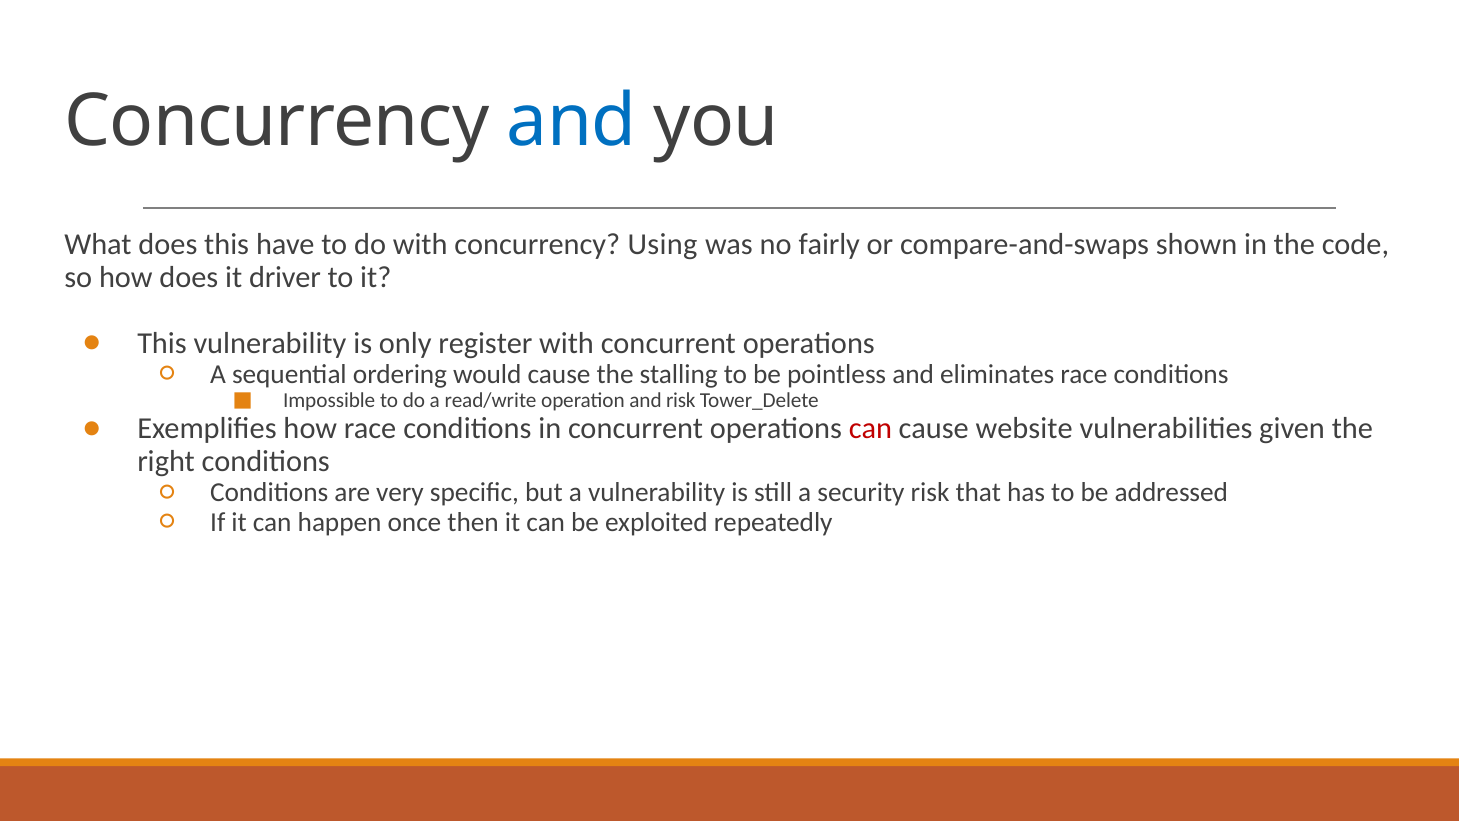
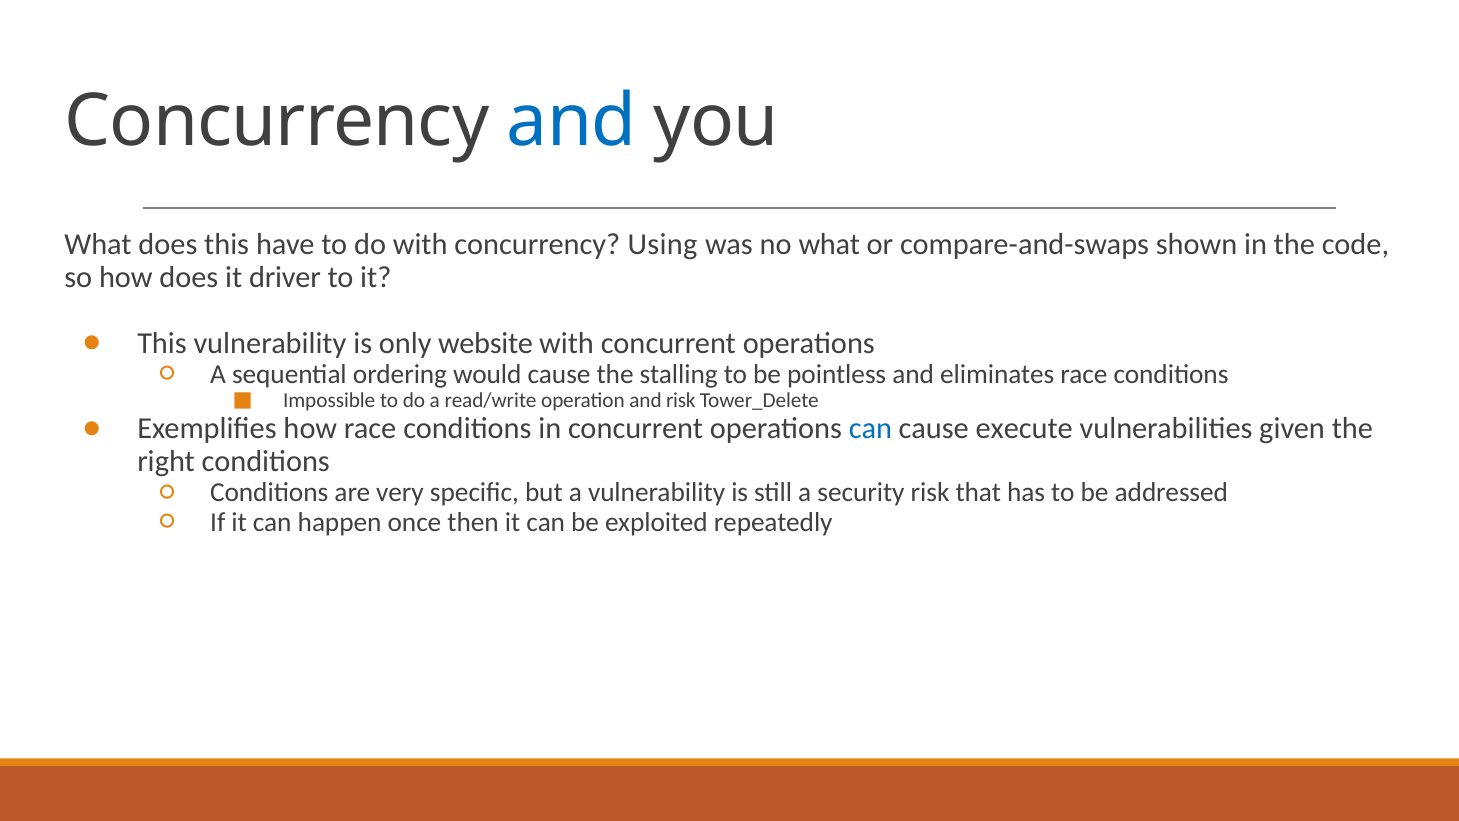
no fairly: fairly -> what (829, 245)
register: register -> website (486, 343)
can colour: red -> blue (870, 428)
website: website -> execute (1024, 428)
